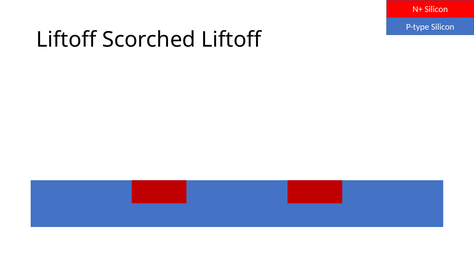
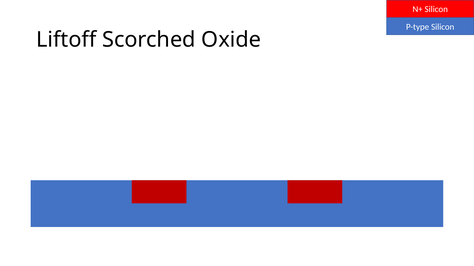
Scorched Liftoff: Liftoff -> Oxide (231, 40)
